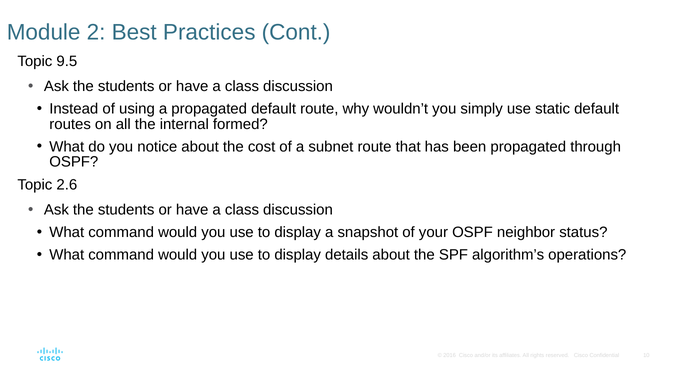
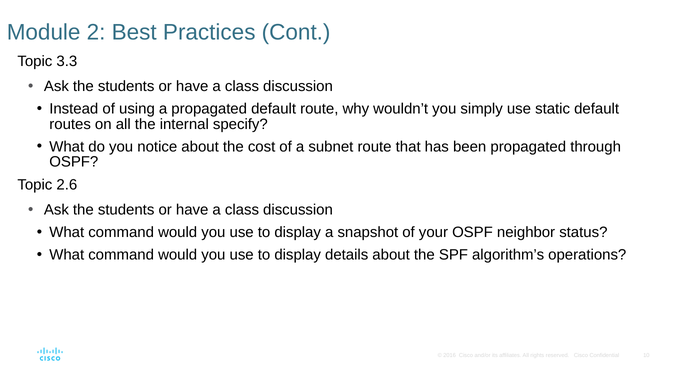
9.5: 9.5 -> 3.3 (67, 61)
formed: formed -> specify (240, 124)
